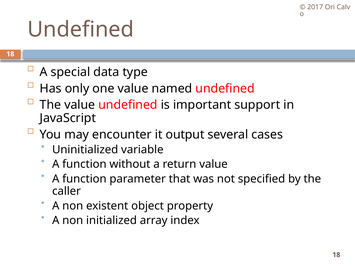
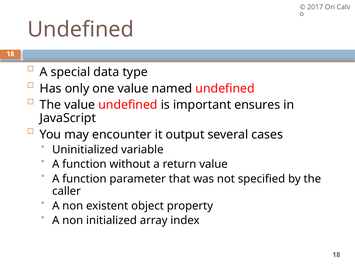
support: support -> ensures (257, 105)
